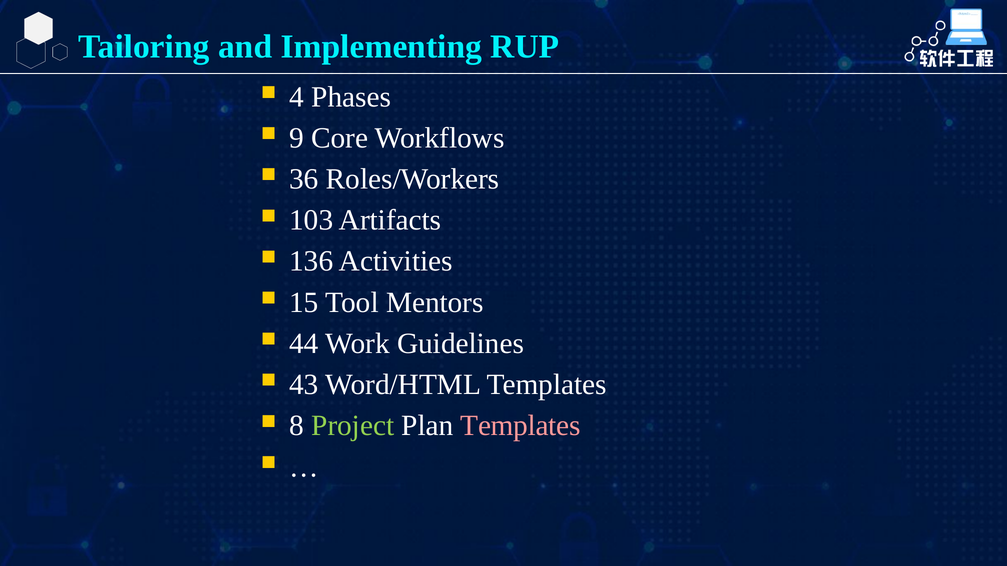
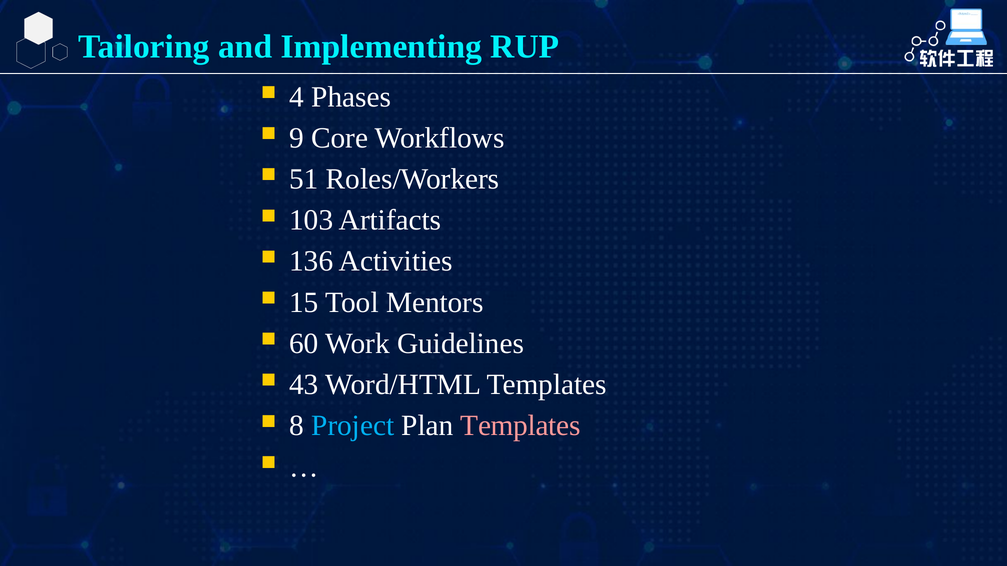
36: 36 -> 51 (304, 179)
44: 44 -> 60 (304, 344)
Project colour: light green -> light blue (353, 426)
